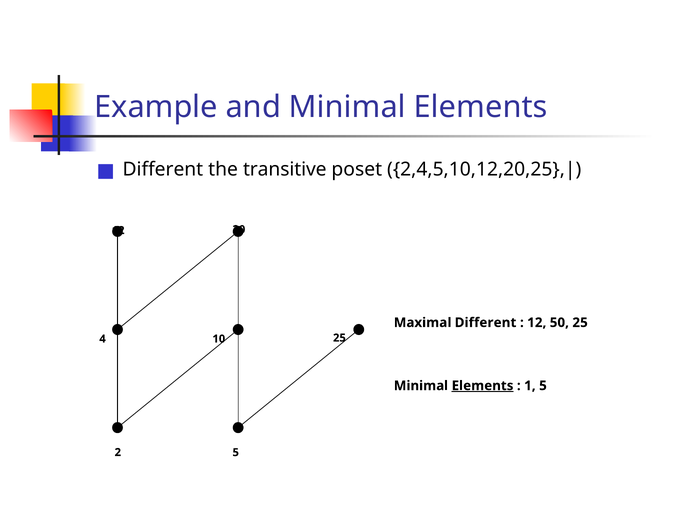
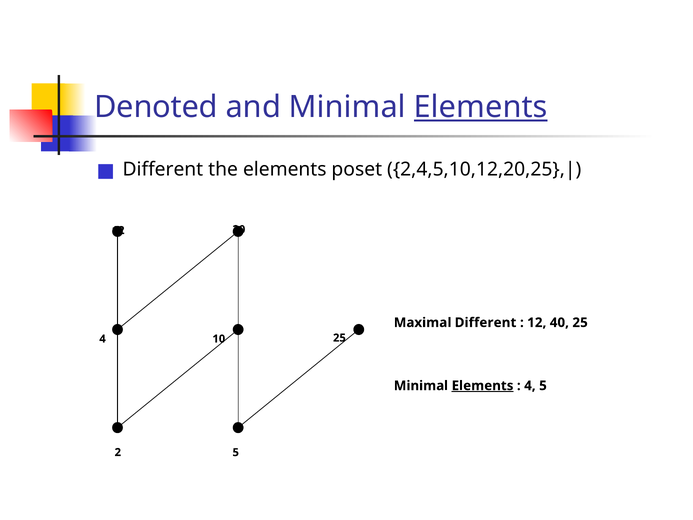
Example: Example -> Denoted (156, 107)
Elements underline: none -> present (481, 107)
the transitive: transitive -> elements (285, 169)
50: 50 -> 40 (559, 322)
1: 1 -> 4 (530, 386)
